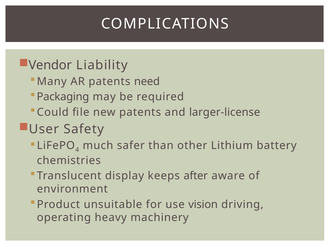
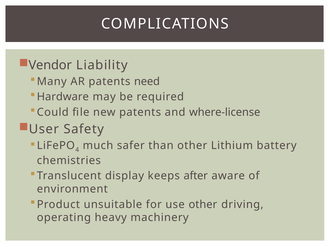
Packaging: Packaging -> Hardware (63, 97)
larger-license: larger-license -> where-license (225, 112)
use vision: vision -> other (203, 205)
